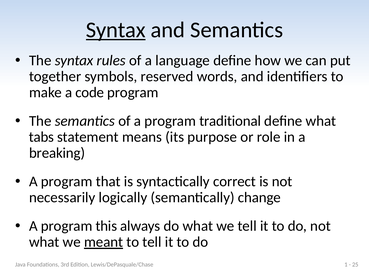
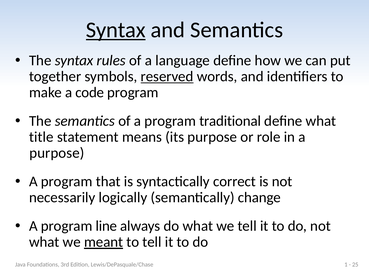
reserved underline: none -> present (167, 76)
tabs: tabs -> title (41, 137)
breaking: breaking -> purpose (57, 153)
this: this -> line (106, 226)
